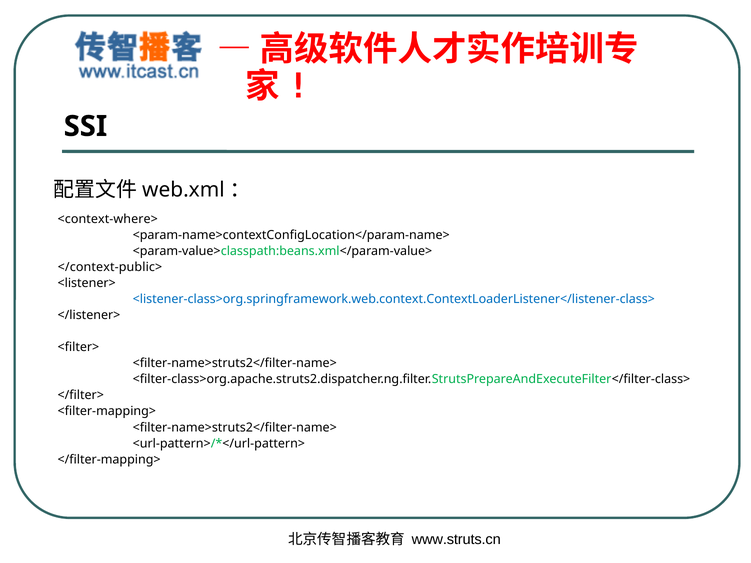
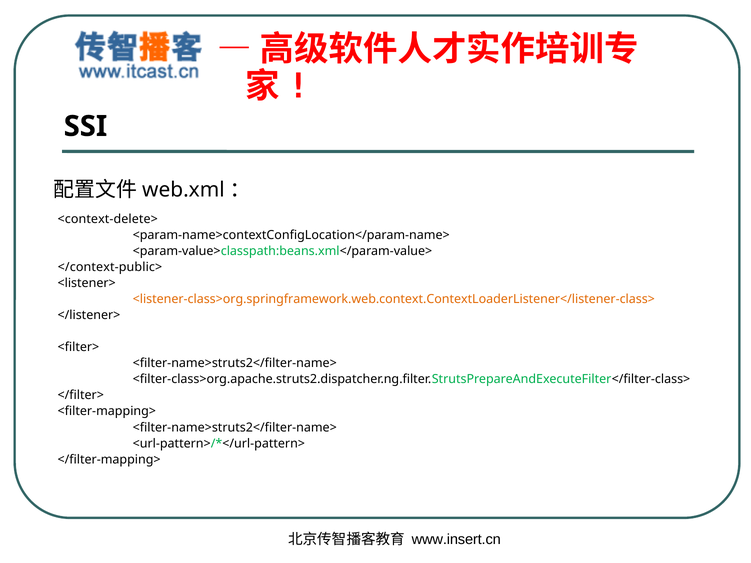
<context-where>: <context-where> -> <context-delete> (108, 219)
<listener-class>org.springframework.web.context.ContextLoaderListener</listener-class> colour: blue -> orange (394, 299)
www.struts.cn: www.struts.cn -> www.insert.cn (456, 540)
